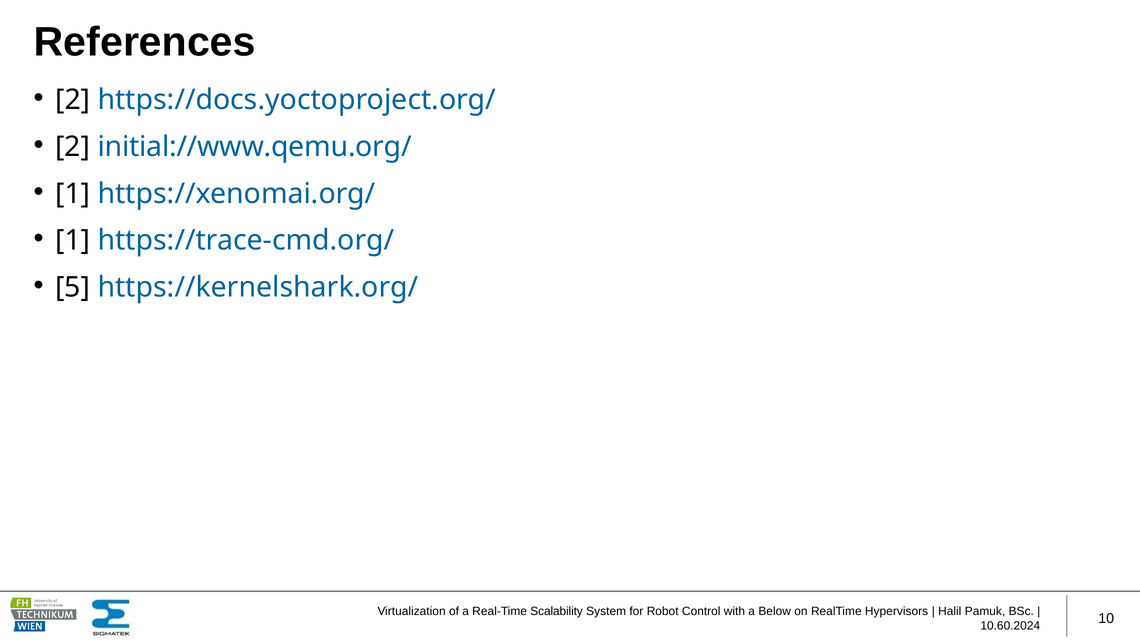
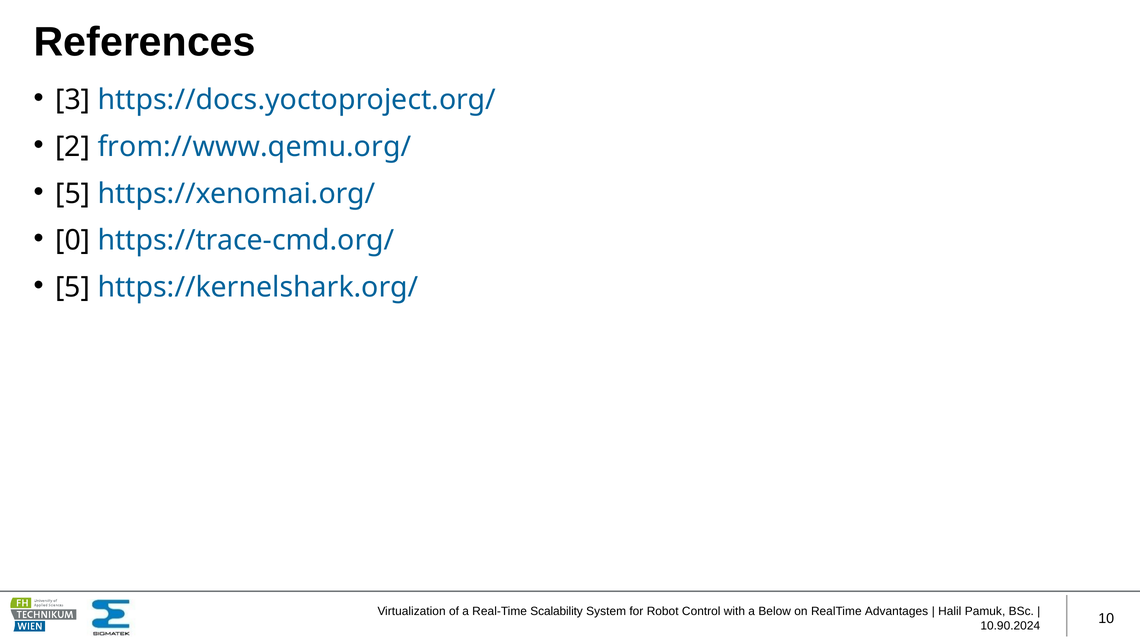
2: 2 -> 3 (73, 100)
initial://www.qemu.org/: initial://www.qemu.org/ -> from://www.qemu.org/ (255, 147)
1: 1 -> 5 (73, 193)
1: 1 -> 0 (73, 240)
Hypervisors: Hypervisors -> Advantages (897, 611)
10.60.2024: 10.60.2024 -> 10.90.2024 (1010, 625)
